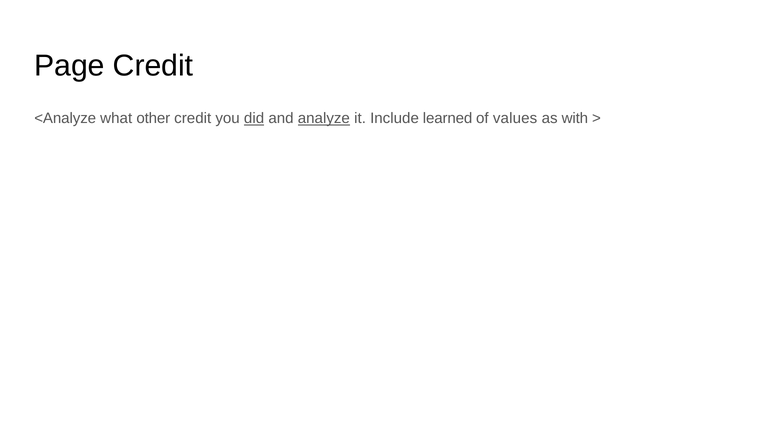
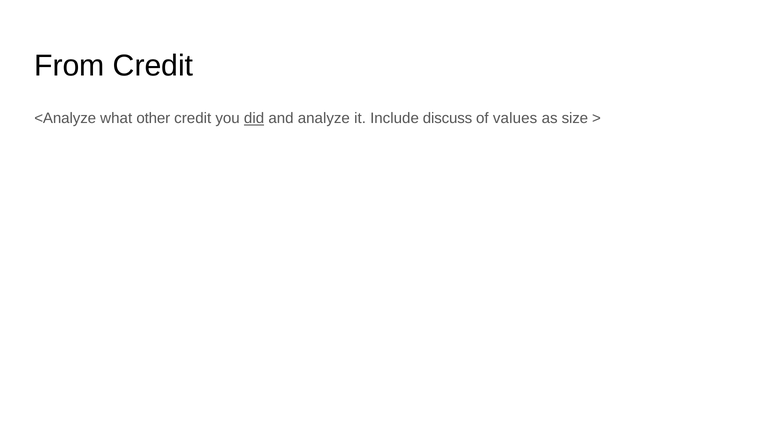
Page: Page -> From (69, 66)
analyze underline: present -> none (324, 119)
learned: learned -> discuss (448, 119)
with: with -> size (575, 119)
